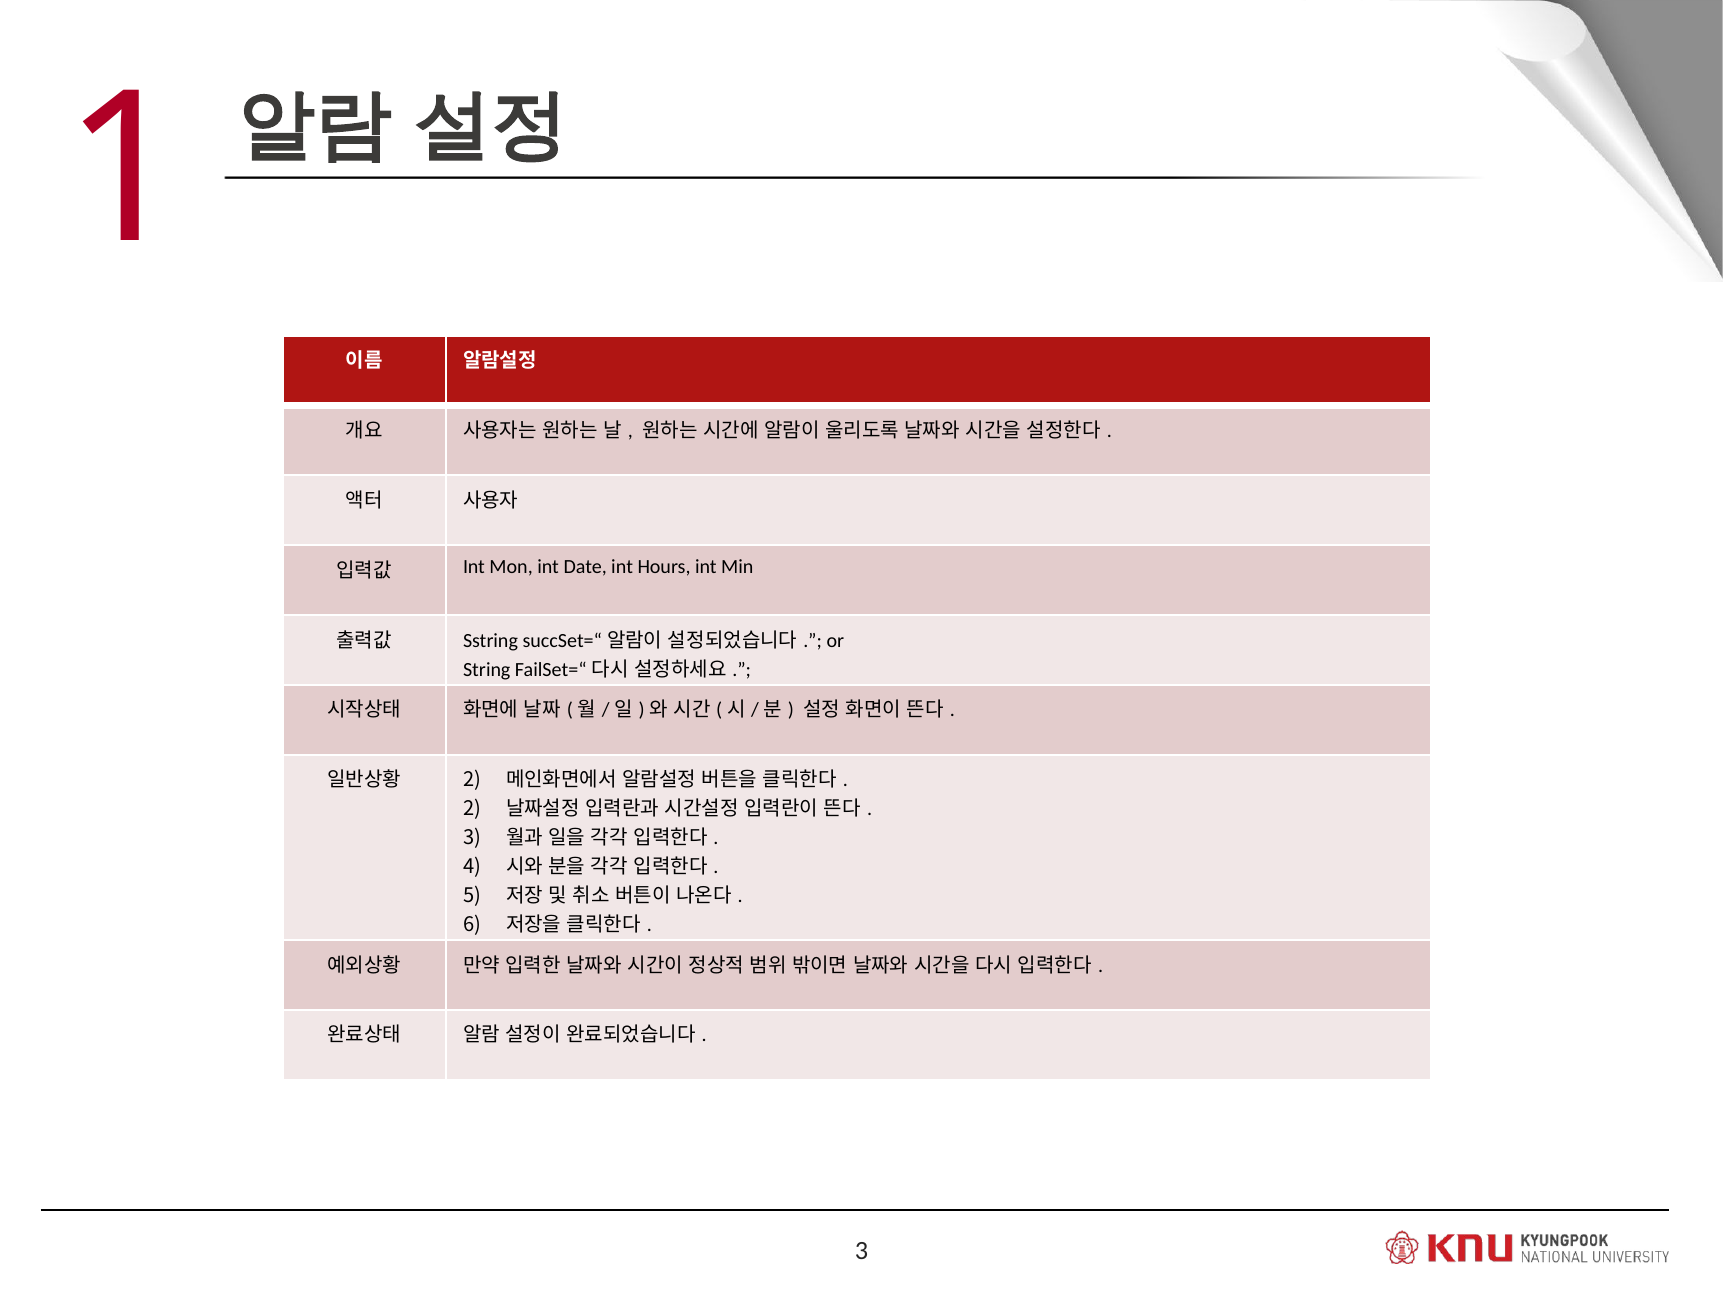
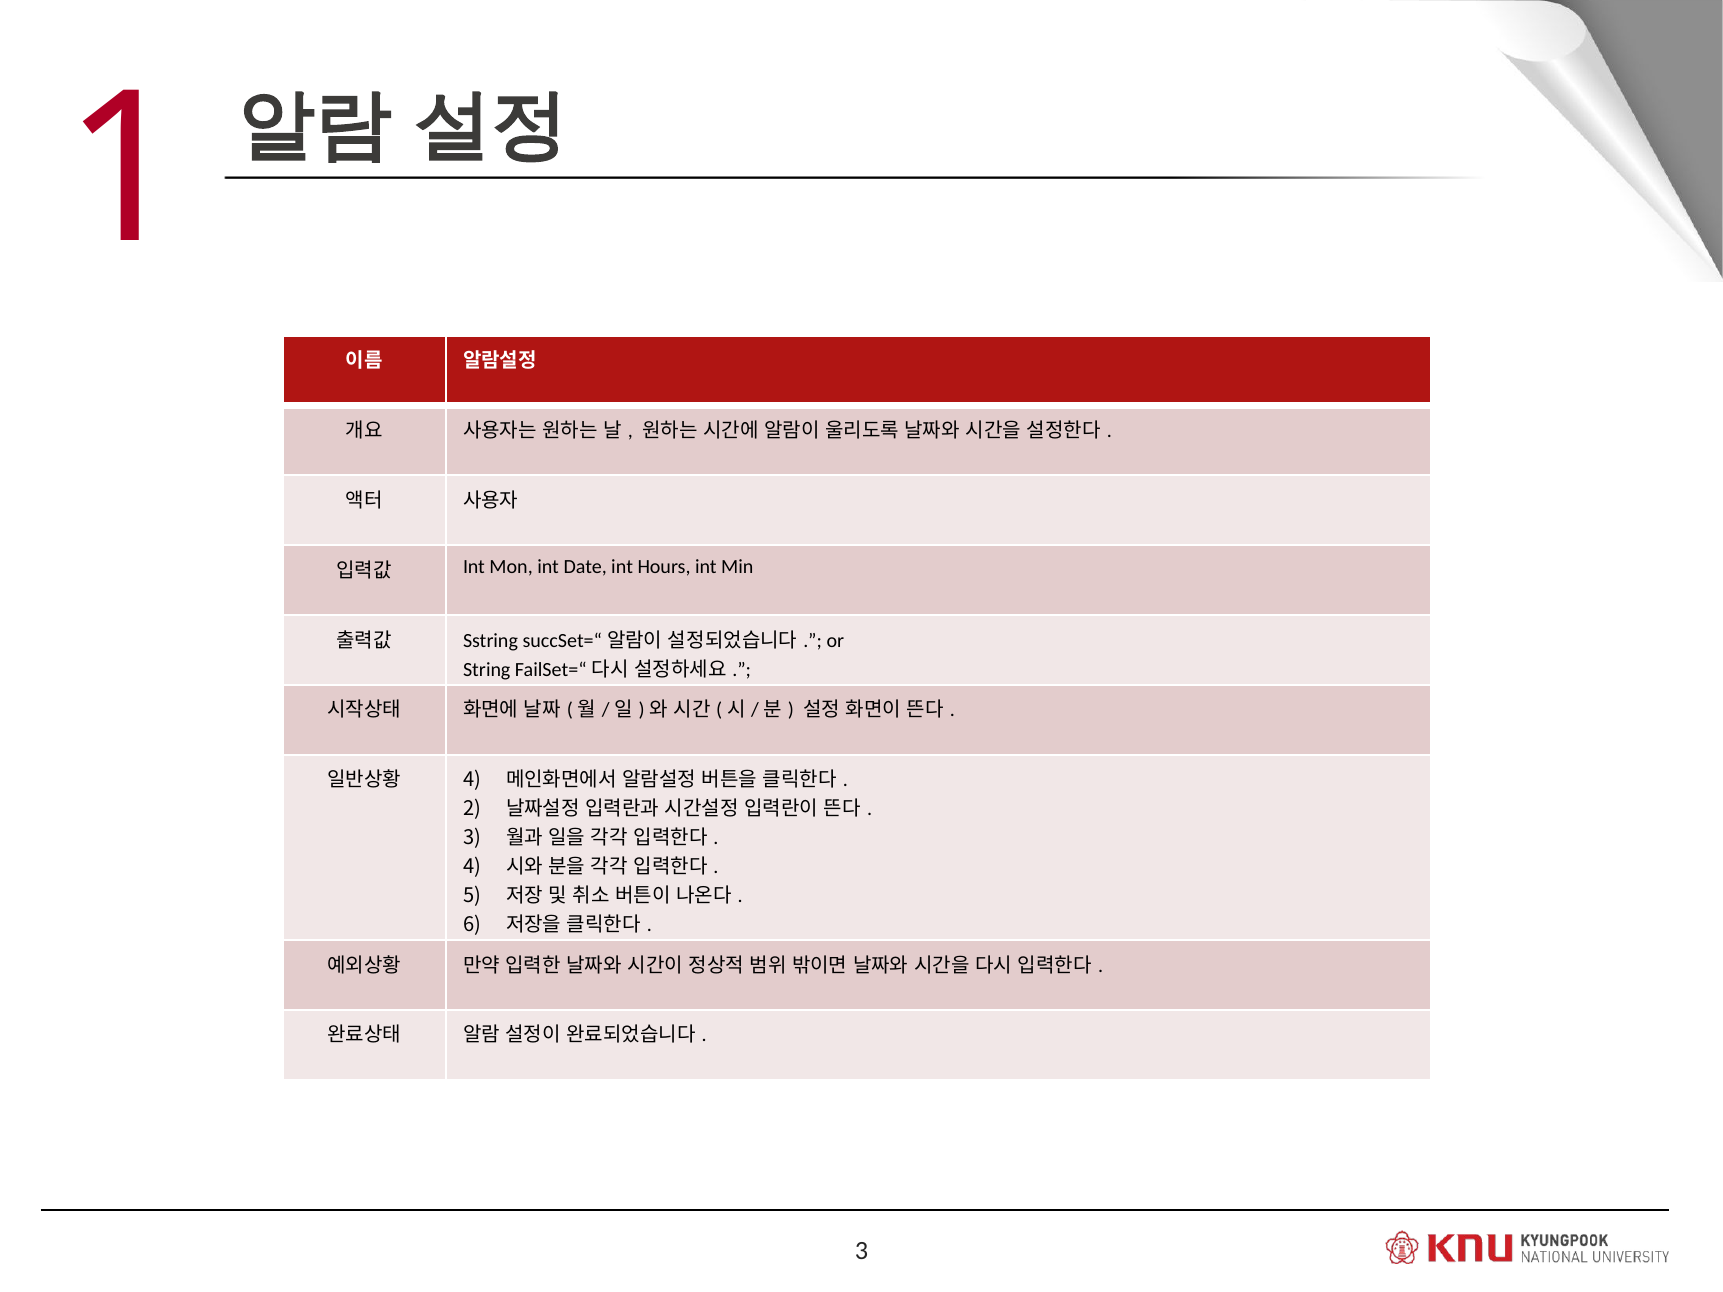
2: 2 -> 4 (472, 780)
